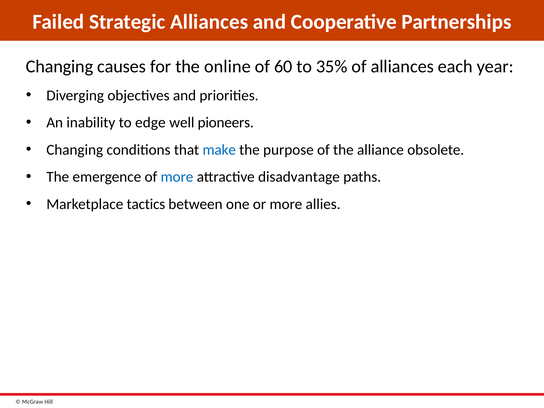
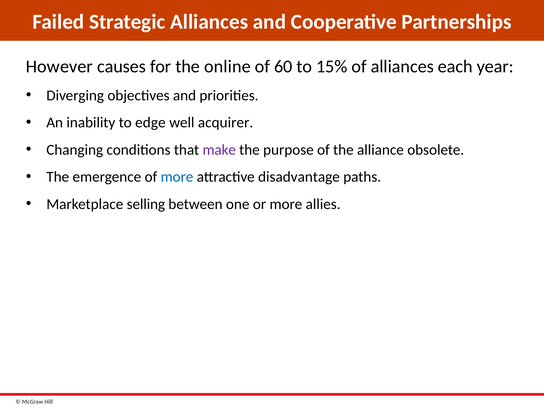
Changing: Changing -> However (59, 67)
35%: 35% -> 15% (332, 67)
pioneers: pioneers -> acquirer (226, 123)
make colour: blue -> purple (219, 150)
tactics: tactics -> selling (146, 204)
